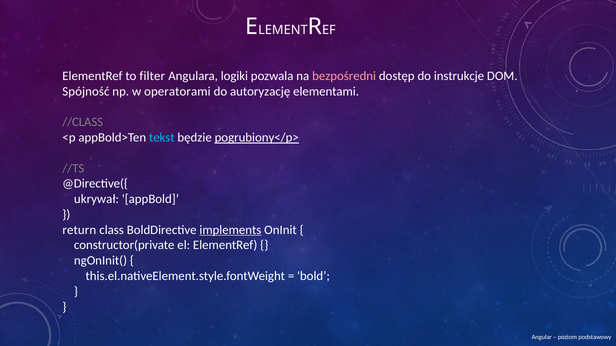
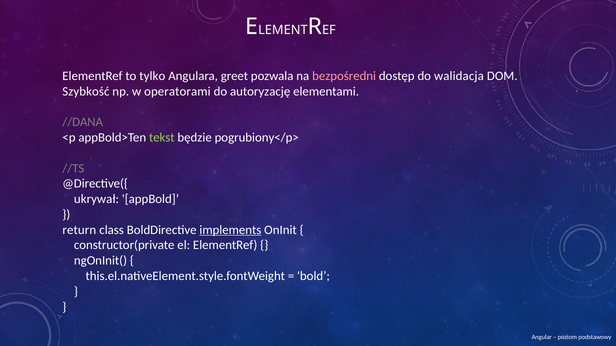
filter: filter -> tylko (152, 76)
logiki: logiki -> greet (234, 76)
instrukcje: instrukcje -> walidacja (459, 76)
Spójność: Spójność -> Szybkość (86, 92)
//CLASS: //CLASS -> //DANA (83, 122)
tekst colour: light blue -> light green (162, 138)
pogrubiony</p> underline: present -> none (257, 138)
